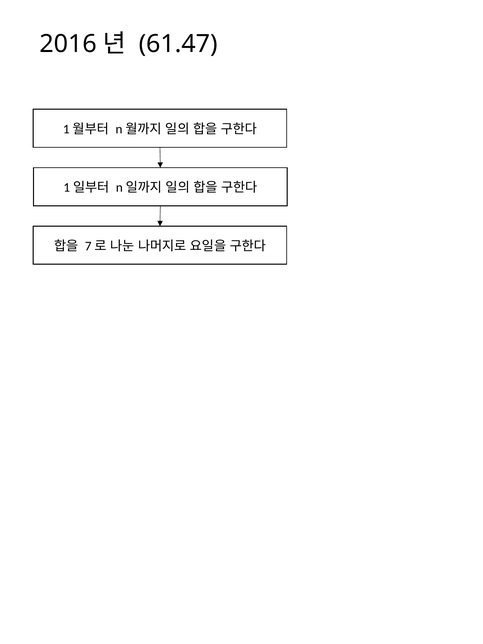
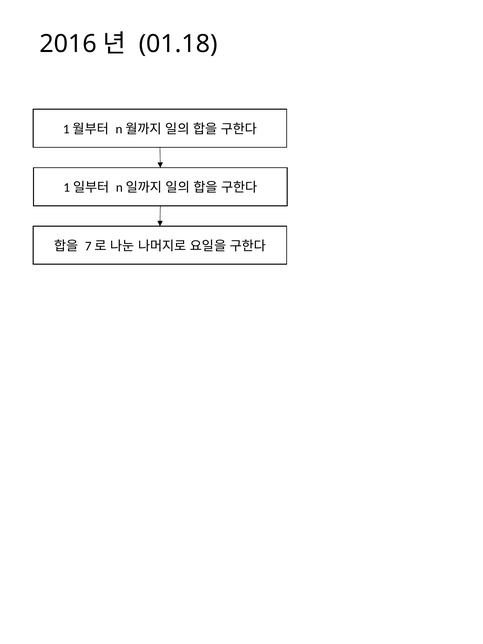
61.47: 61.47 -> 01.18 (178, 44)
